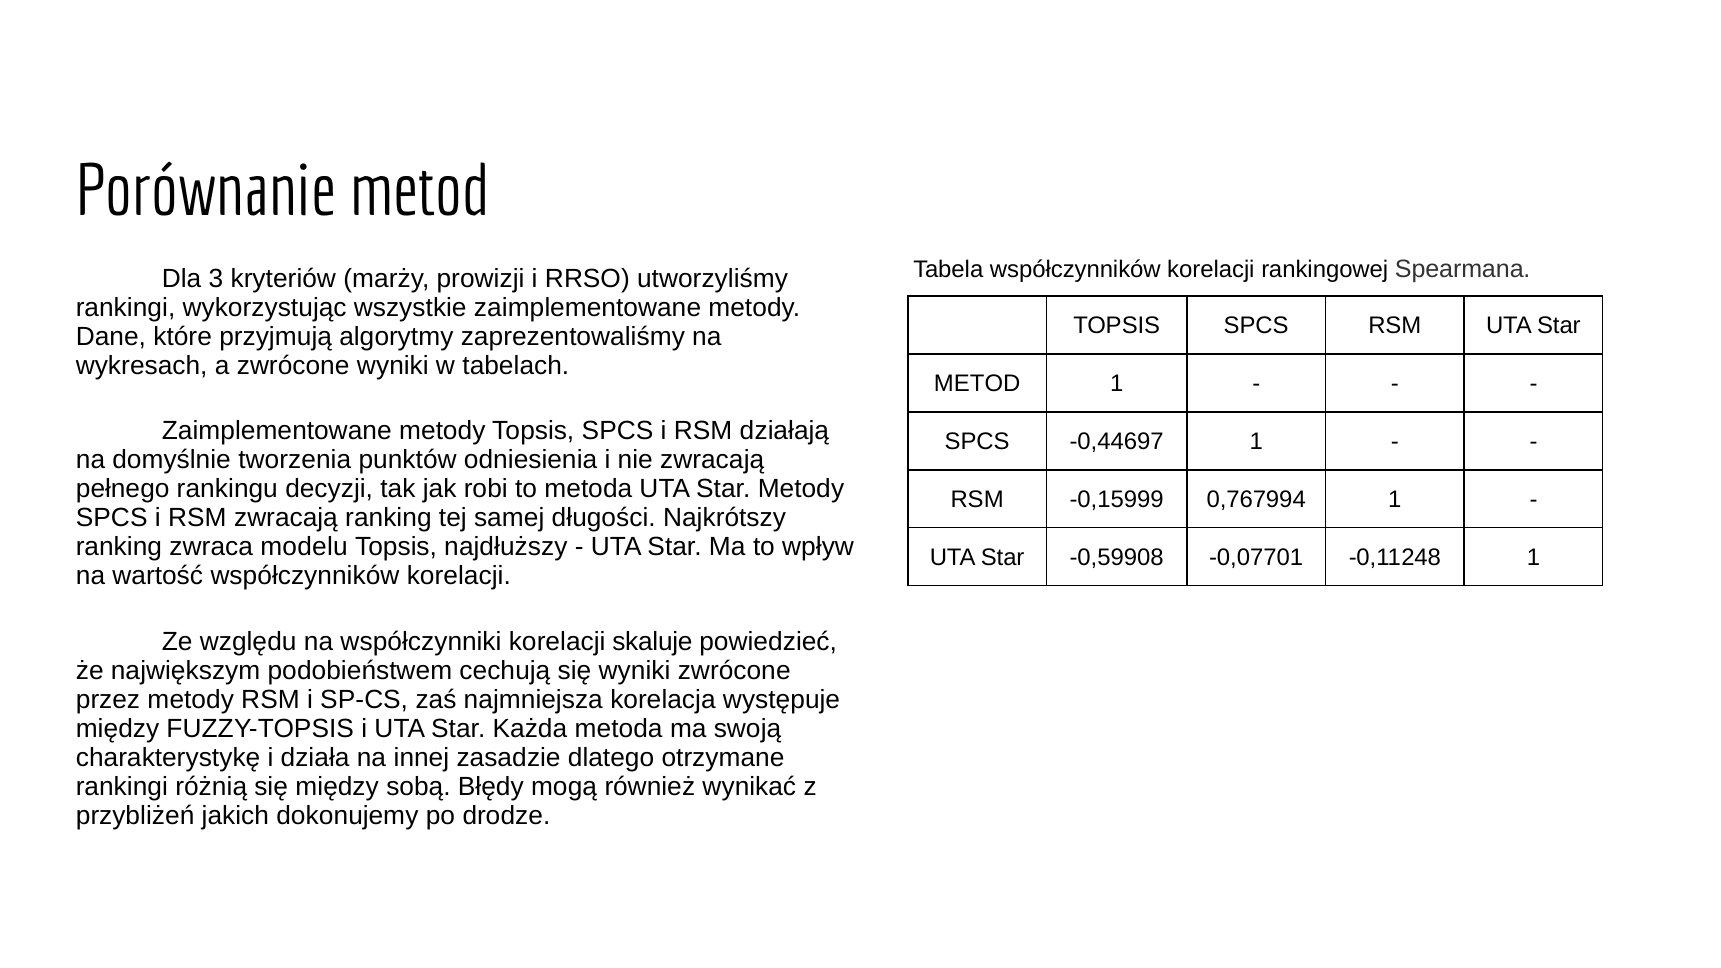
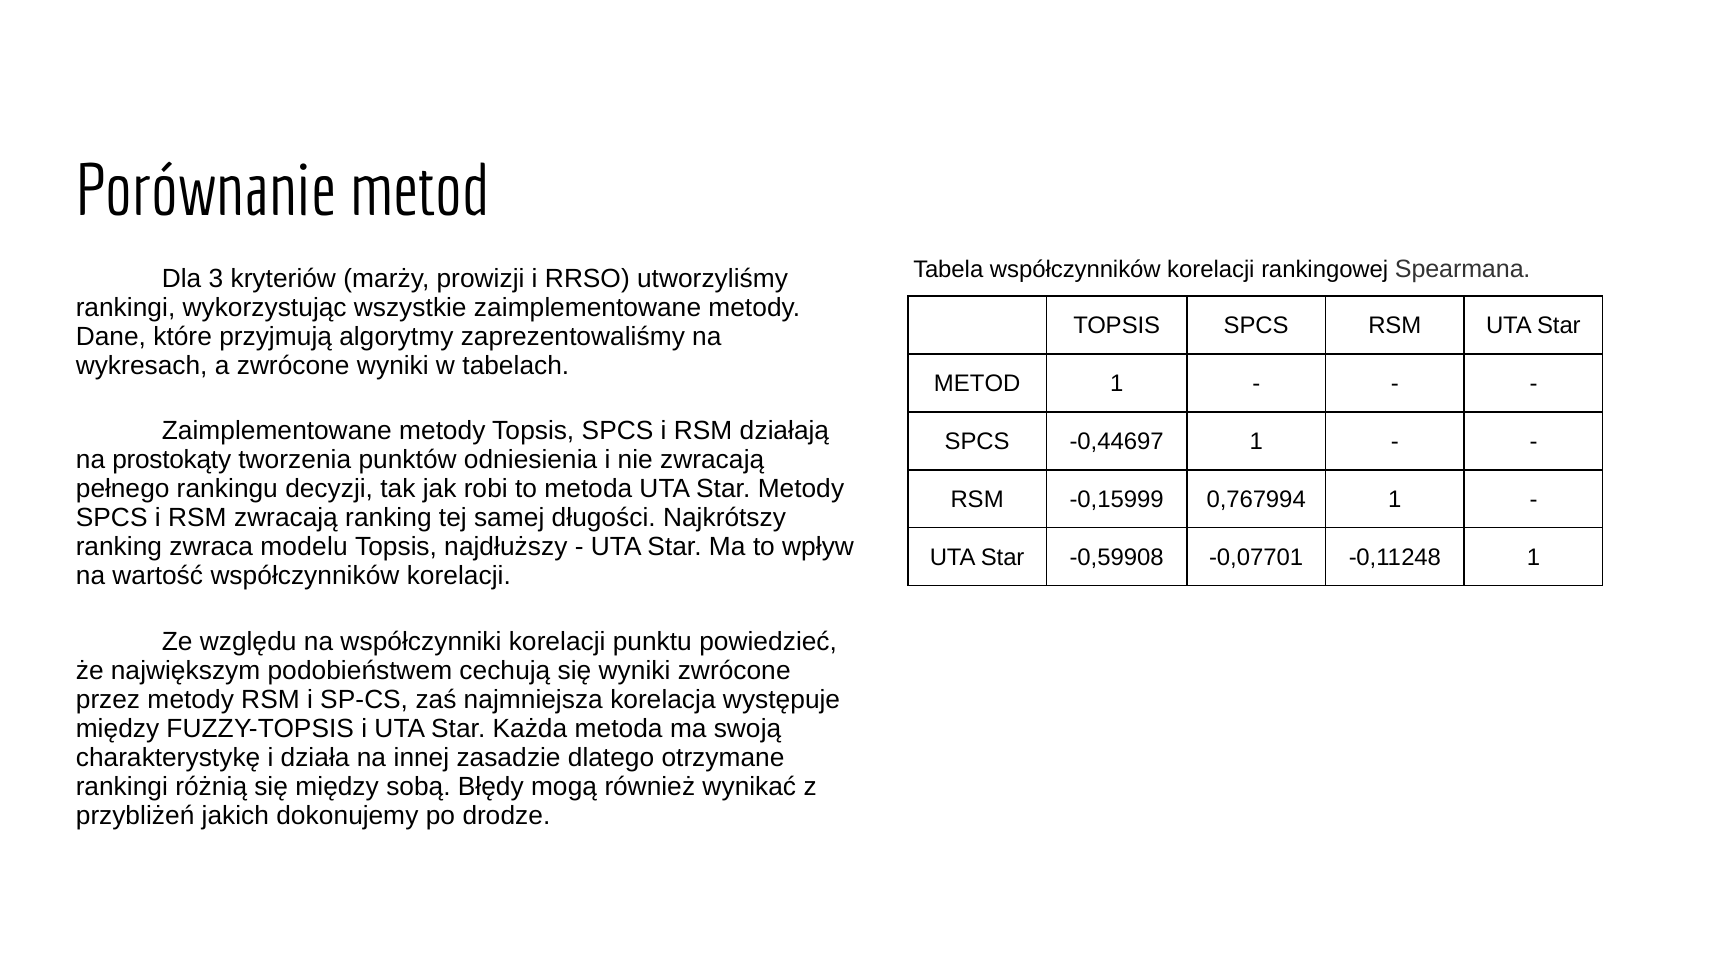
domyślnie: domyślnie -> prostokąty (172, 460)
skaluje: skaluje -> punktu (652, 642)
